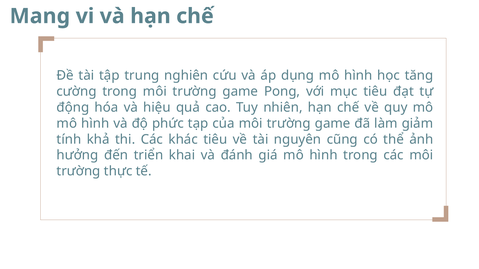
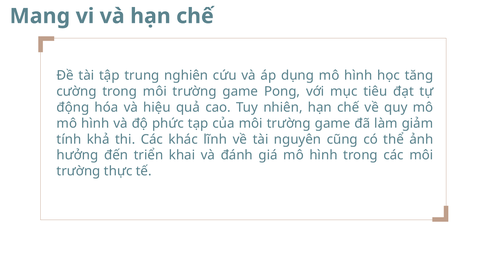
khác tiêu: tiêu -> lĩnh (215, 140)
